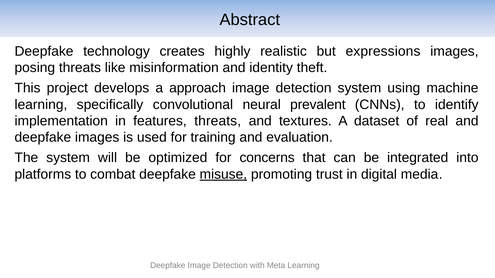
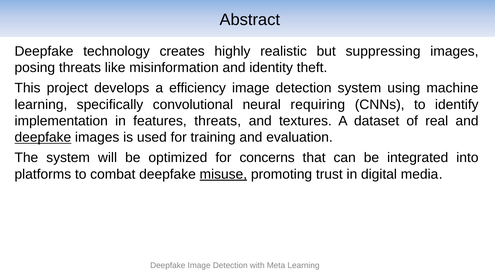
expressions: expressions -> suppressing (383, 51)
approach: approach -> efficiency (198, 88)
prevalent: prevalent -> requiring (318, 105)
deepfake underline: none -> present (43, 138)
